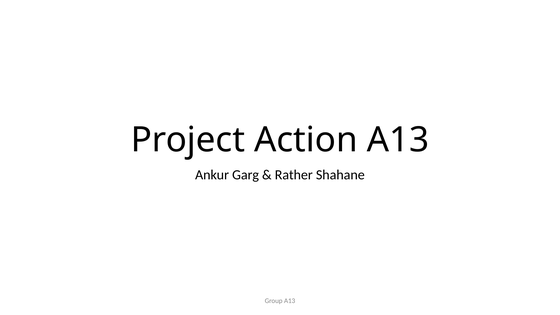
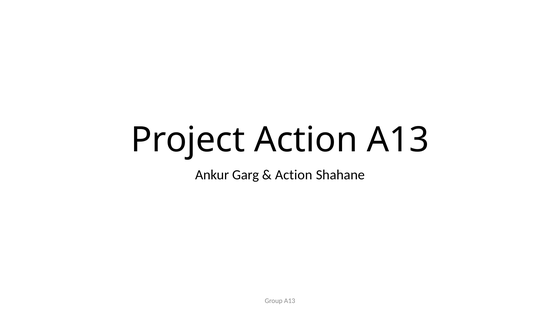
Rather: Rather -> Action (294, 175)
